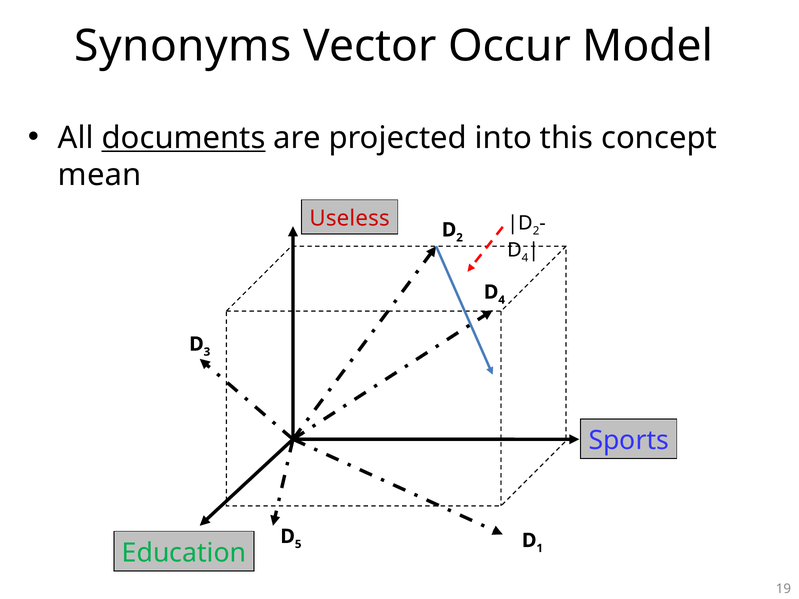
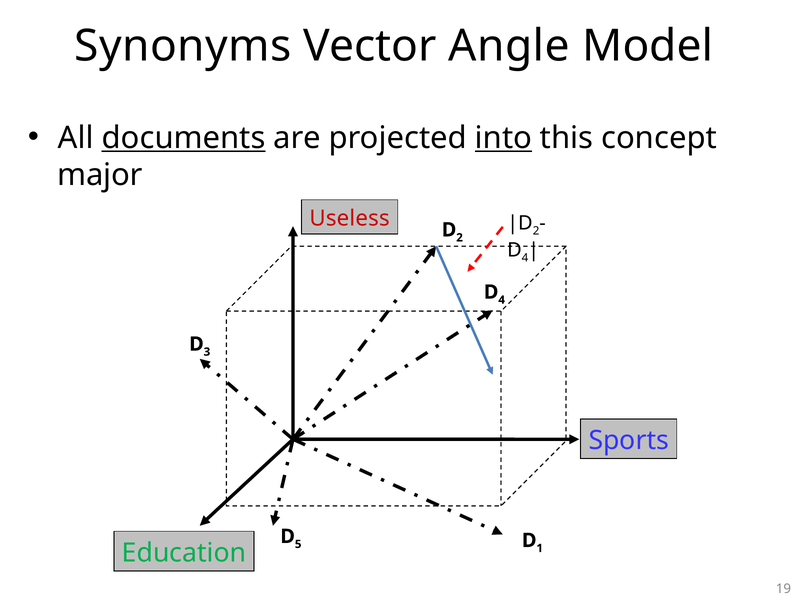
Occur: Occur -> Angle (509, 46)
into underline: none -> present (503, 138)
mean: mean -> major (100, 175)
